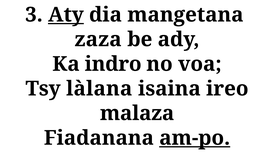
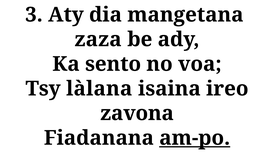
Aty underline: present -> none (66, 15)
indro: indro -> sento (113, 64)
malaza: malaza -> zavona (137, 113)
